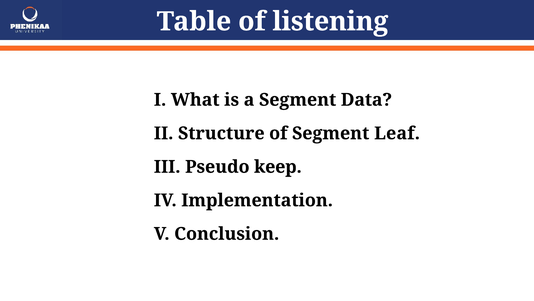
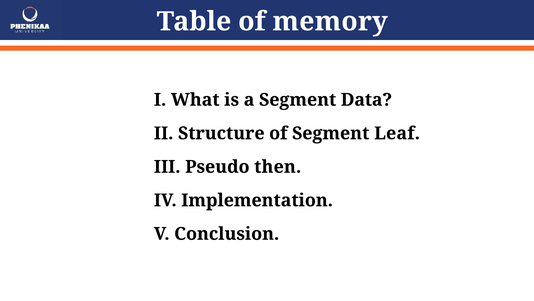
listening: listening -> memory (330, 21)
keep: keep -> then (278, 167)
